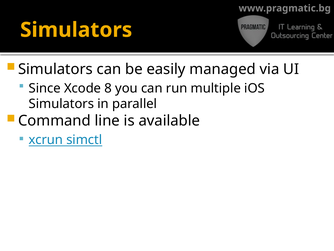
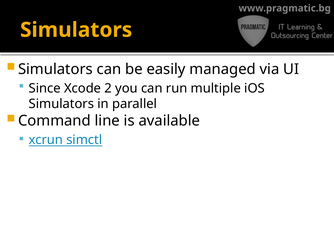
8: 8 -> 2 (108, 88)
